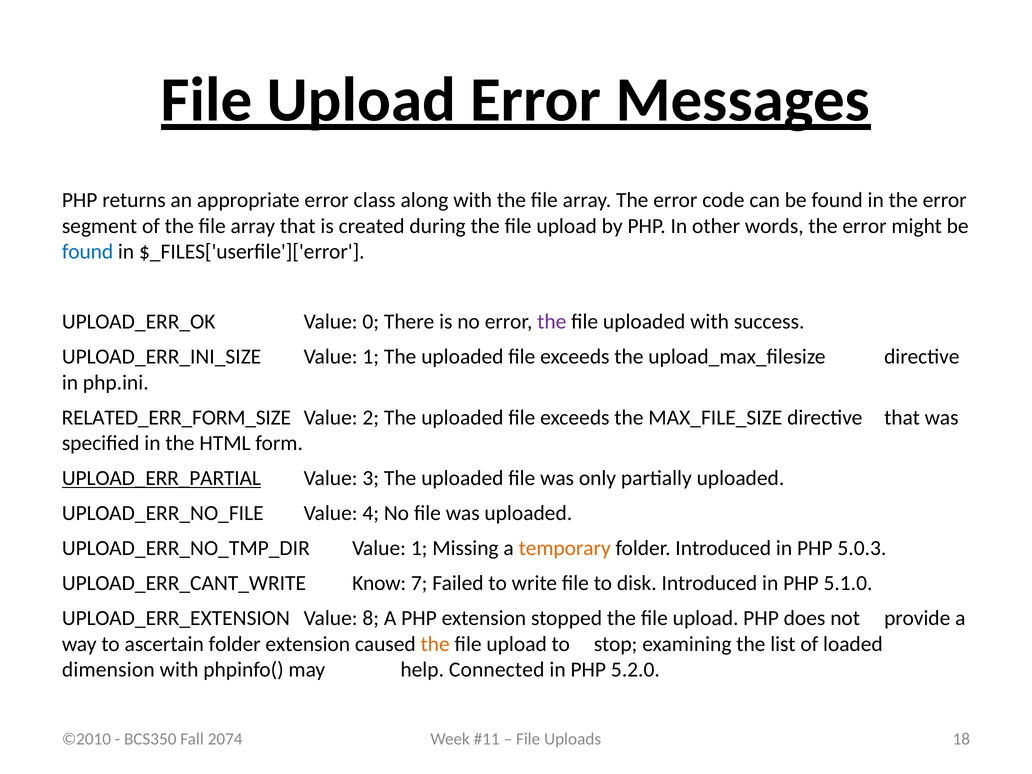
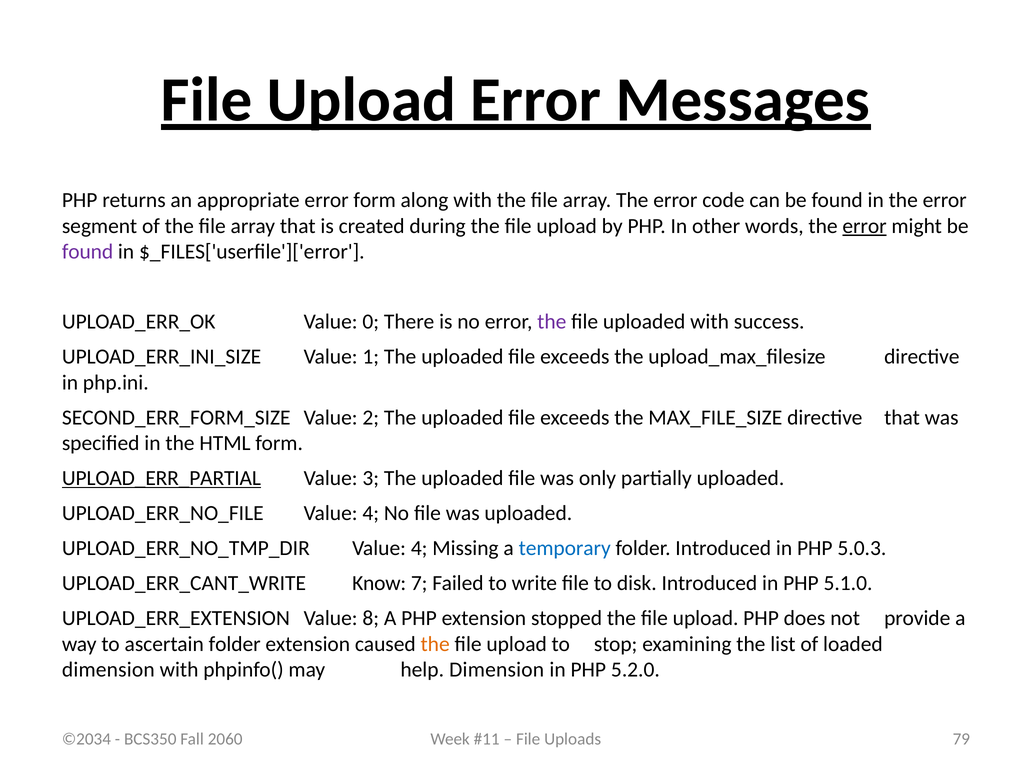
error class: class -> form (375, 200)
error underline: none -> present (865, 226)
found colour: blue -> purple (88, 252)
RELATED_ERR_FORM_SIZE: RELATED_ERR_FORM_SIZE -> SECOND_ERR_FORM_SIZE (176, 417)
UPLOAD_ERR_NO_TMP_DIR Value 1: 1 -> 4 (419, 548)
temporary colour: orange -> blue (565, 548)
help Connected: Connected -> Dimension (497, 670)
18: 18 -> 79 (961, 739)
©2010: ©2010 -> ©2034 (86, 739)
2074: 2074 -> 2060 (225, 739)
